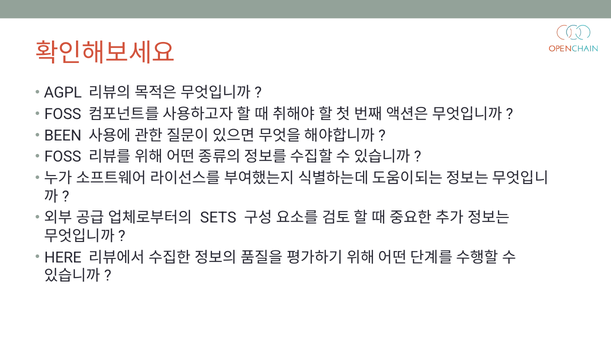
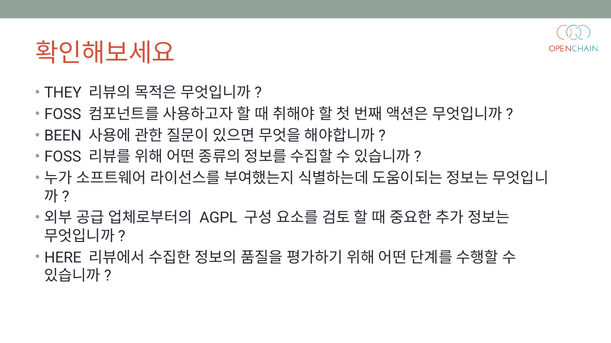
AGPL: AGPL -> THEY (63, 93)
SETS: SETS -> AGPL (218, 218)
